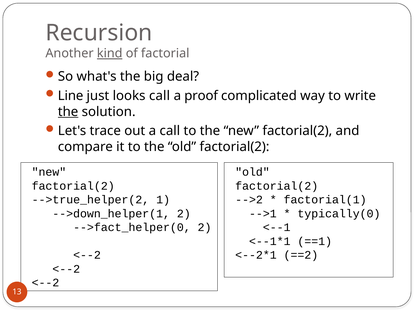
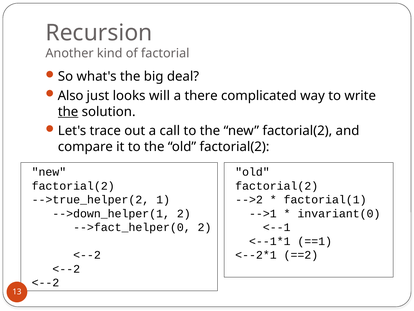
kind underline: present -> none (110, 53)
Line: Line -> Also (71, 96)
looks call: call -> will (160, 96)
proof: proof -> there (201, 96)
typically(0: typically(0 -> invariant(0 (339, 213)
